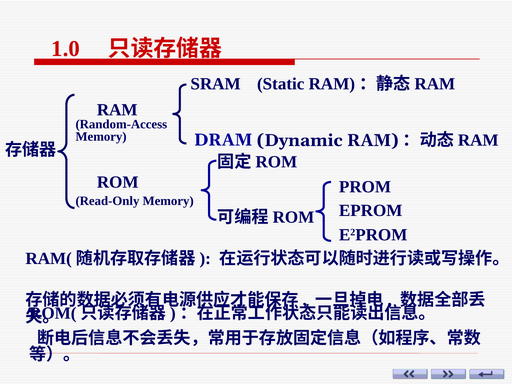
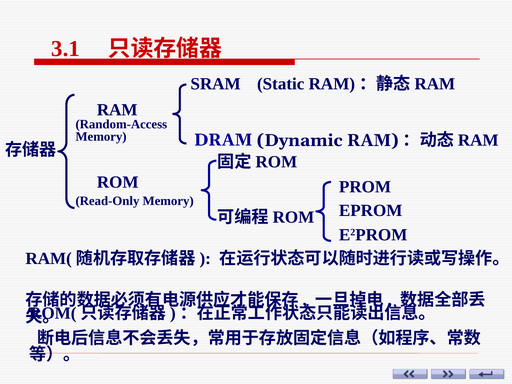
1.0: 1.0 -> 3.1 (66, 49)
